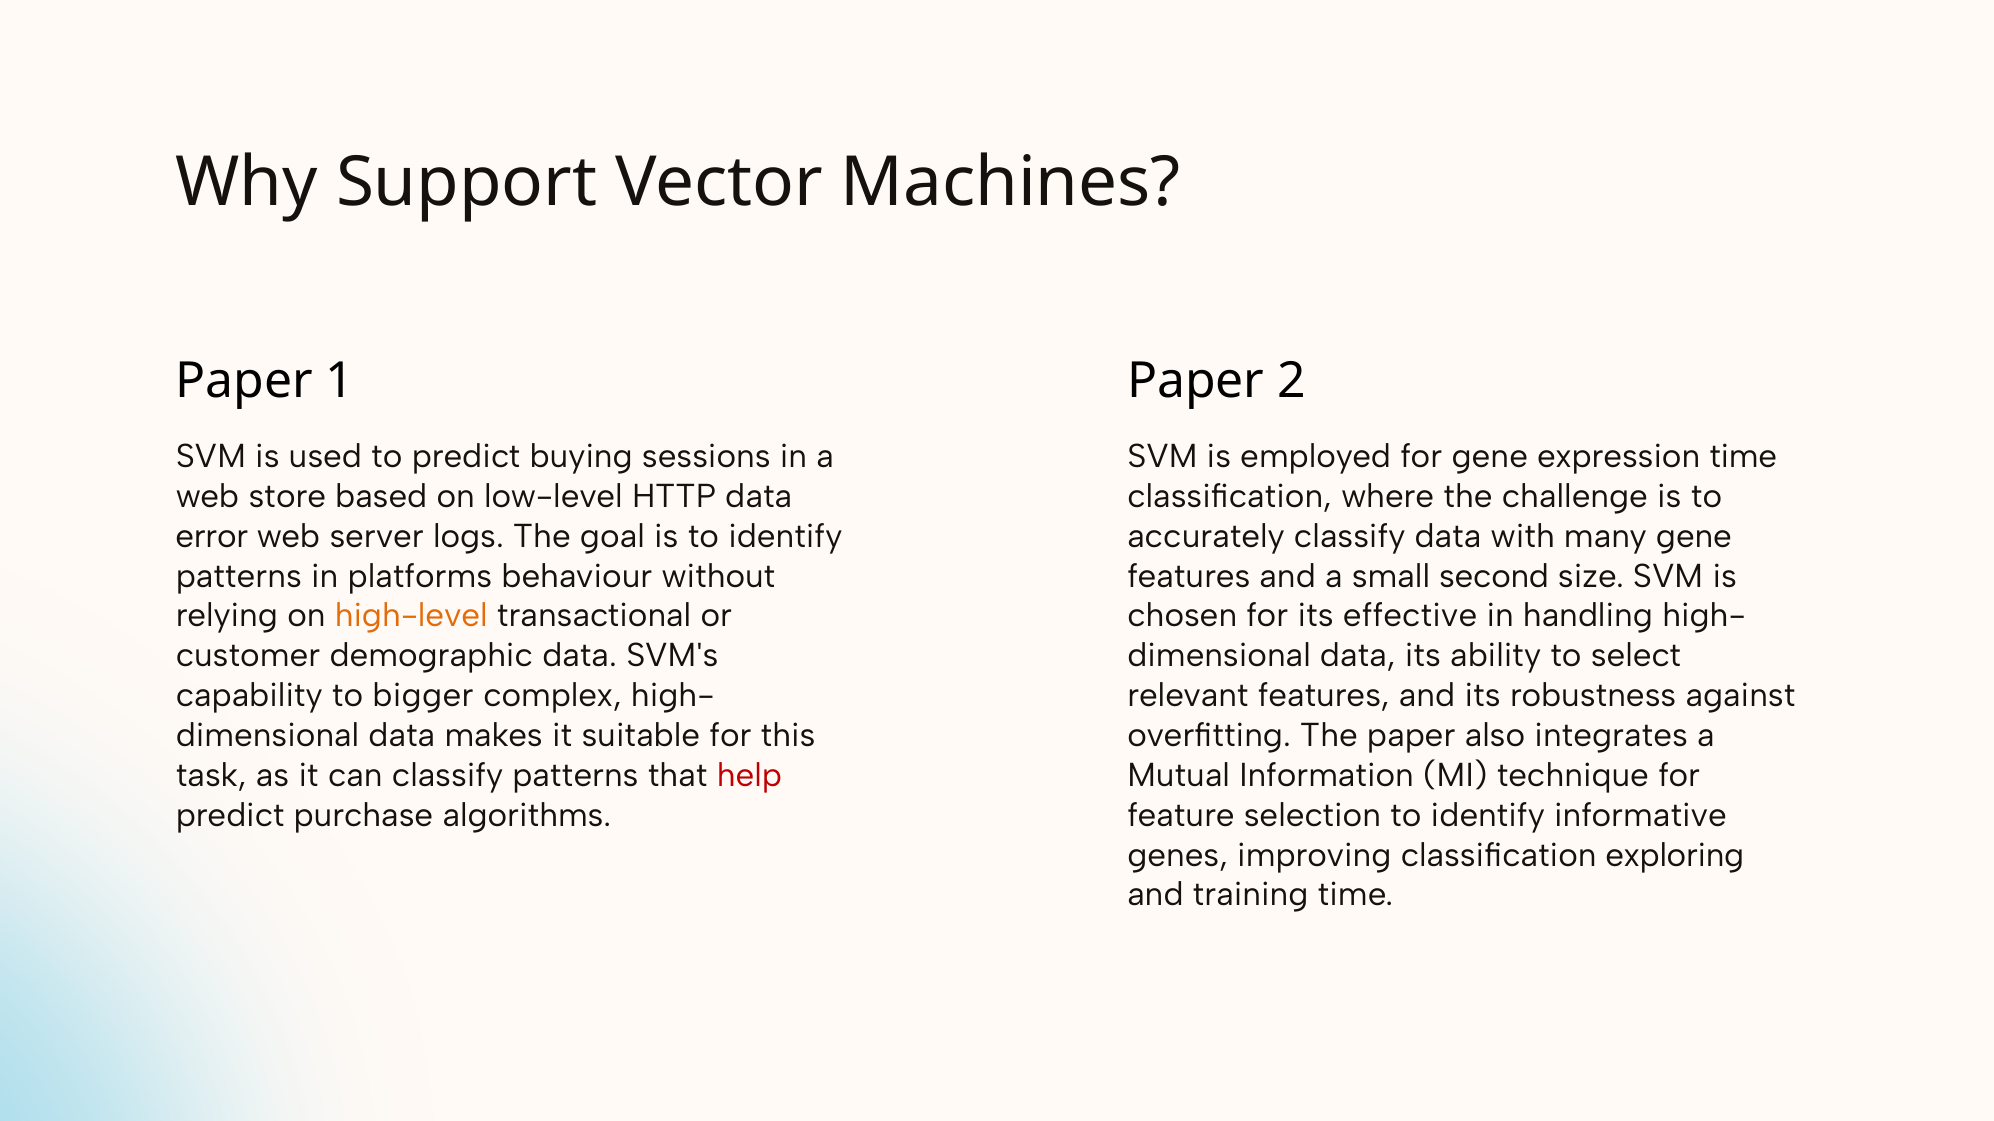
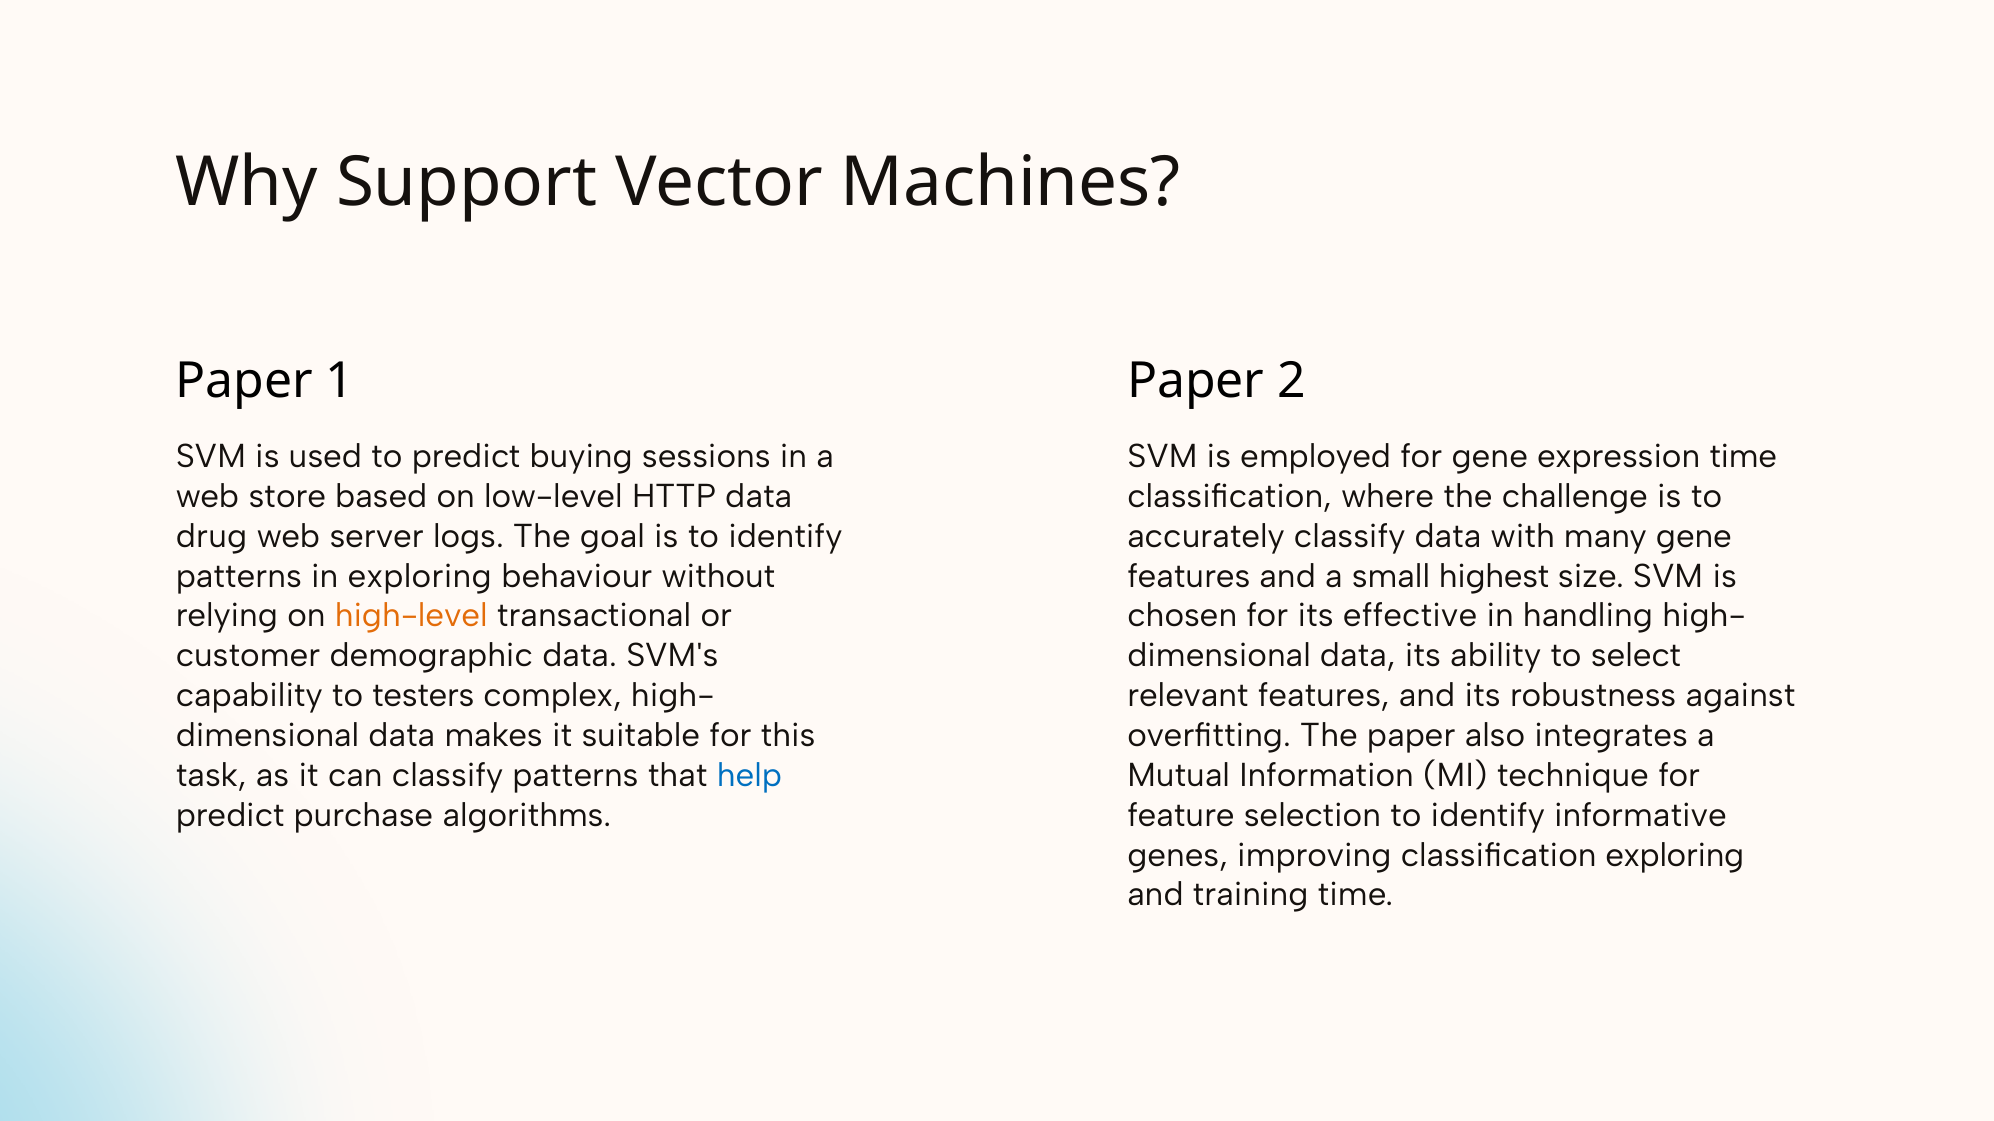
error: error -> drug (212, 537)
in platforms: platforms -> exploring (420, 576)
second: second -> highest (1494, 576)
bigger: bigger -> testers (423, 696)
help colour: red -> blue (750, 776)
